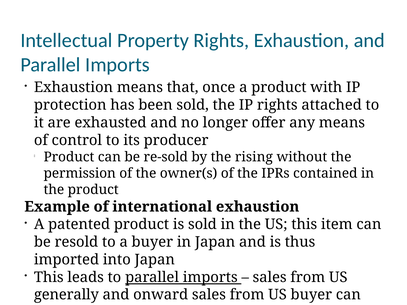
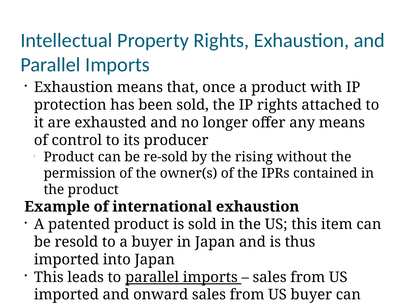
generally: generally -> imported (66, 295)
